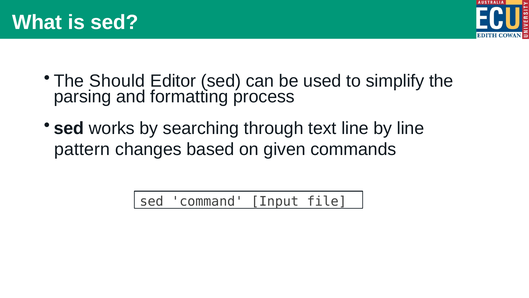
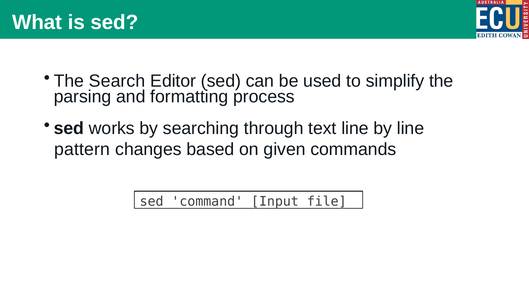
Should: Should -> Search (117, 81)
